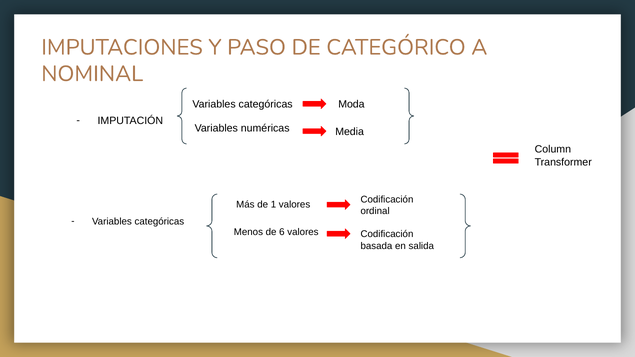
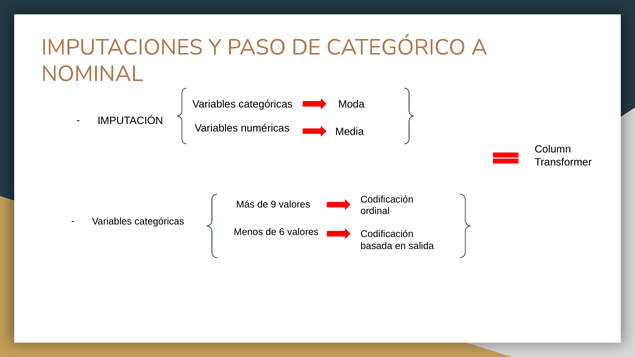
1: 1 -> 9 (273, 205)
